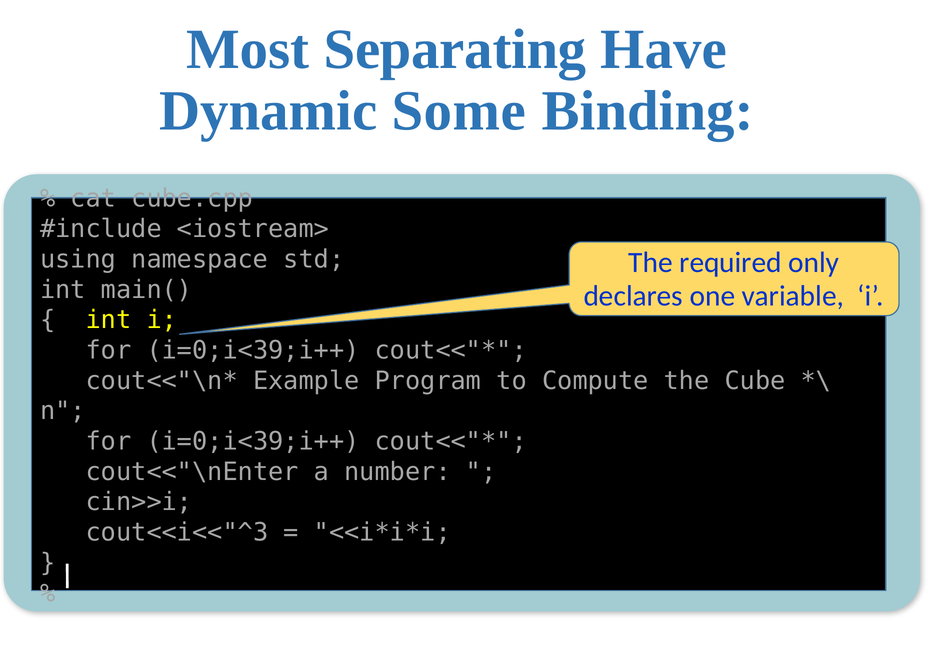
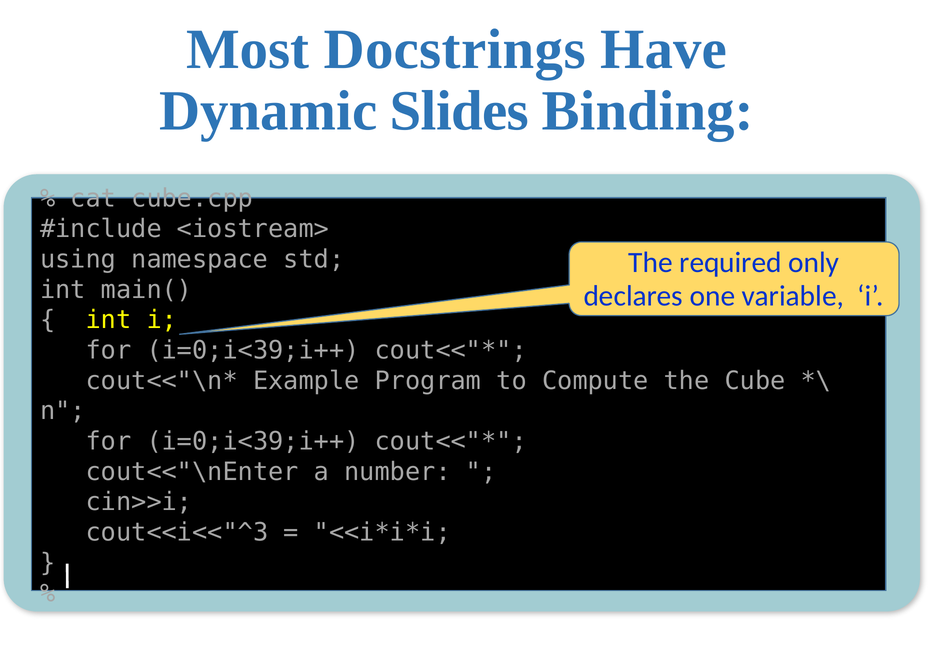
Separating: Separating -> Docstrings (455, 50)
Some: Some -> Slides (459, 111)
